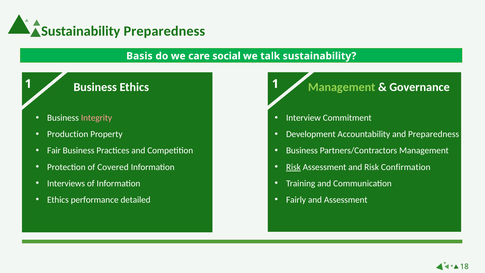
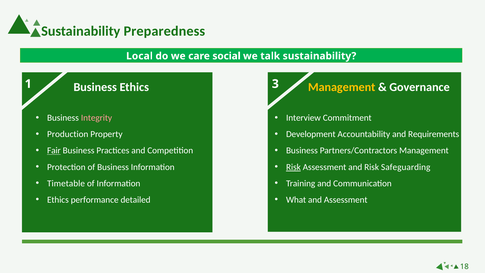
Basis: Basis -> Local (139, 56)
1 1: 1 -> 3 (275, 84)
Management colour: light green -> yellow (342, 87)
and Preparedness: Preparedness -> Requirements (434, 134)
Fair underline: none -> present (54, 151)
of Covered: Covered -> Business (113, 167)
Confirmation: Confirmation -> Safeguarding (406, 167)
Interviews: Interviews -> Timetable (66, 183)
Fairly: Fairly -> What (296, 200)
